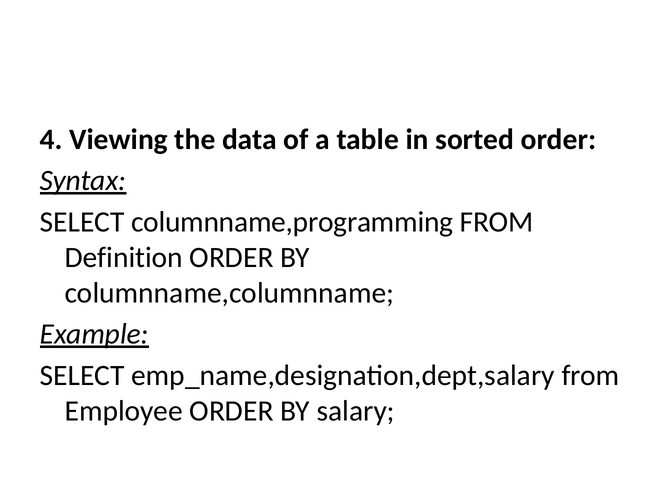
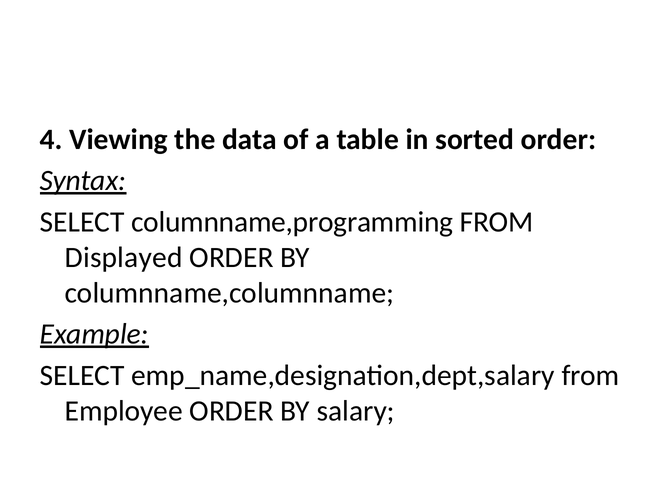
Definition: Definition -> Displayed (124, 257)
